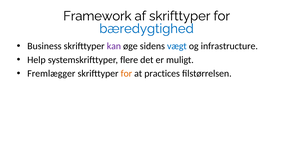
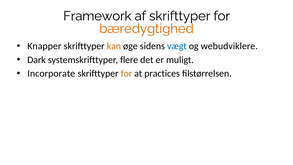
bæredygtighed colour: blue -> orange (147, 29)
Business: Business -> Knapper (44, 46)
kan colour: purple -> orange (114, 46)
infrastructure: infrastructure -> webudviklere (229, 46)
Help: Help -> Dark (37, 60)
Fremlægger: Fremlægger -> Incorporate (51, 73)
